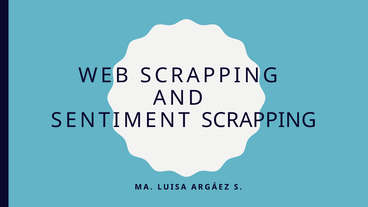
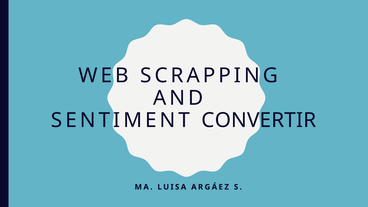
SENTIMENT SCRAPPING: SCRAPPING -> CONVERTIR (259, 120)
